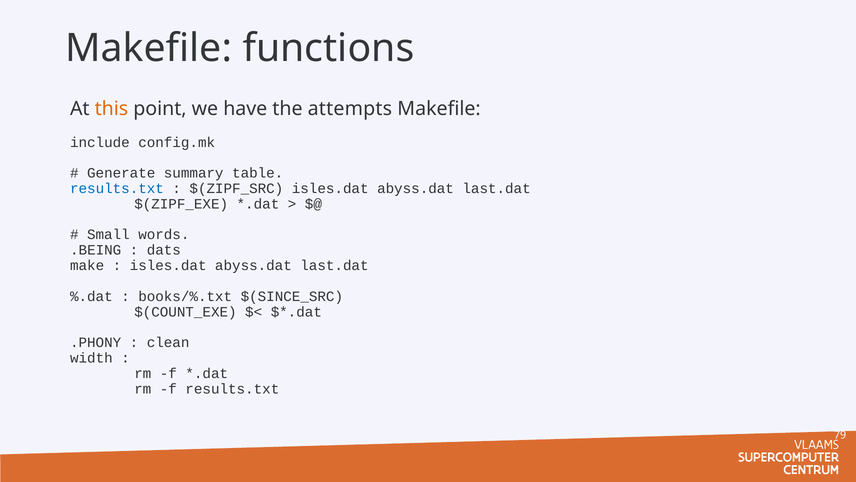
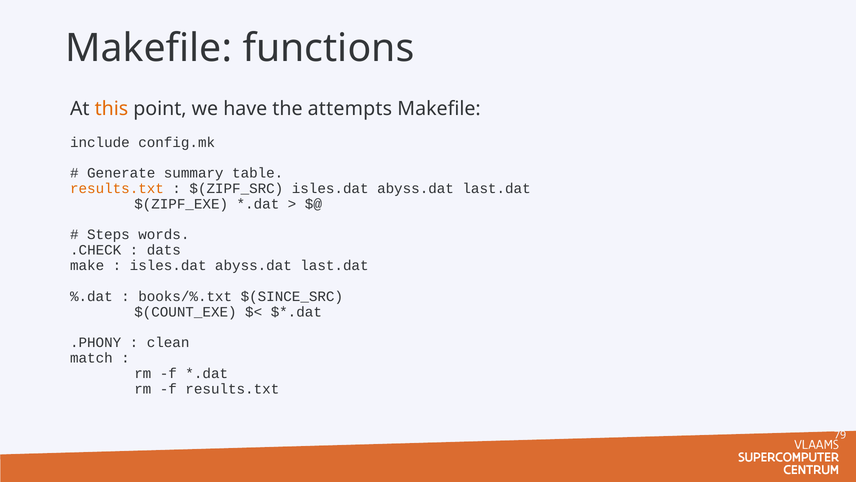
results.txt colour: blue -> orange (117, 188)
Small: Small -> Steps (108, 235)
.BEING: .BEING -> .CHECK (96, 250)
width: width -> match (91, 358)
